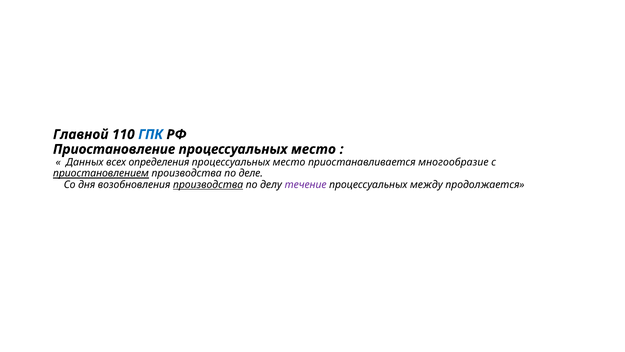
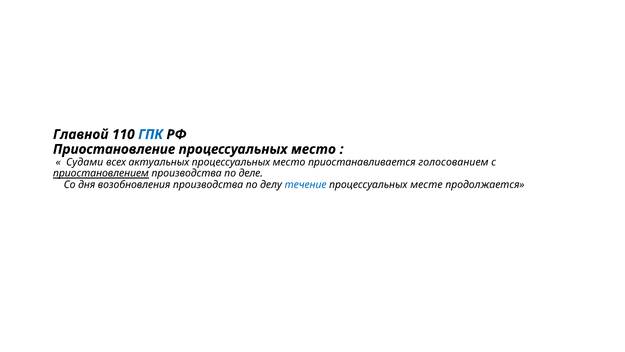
Данных: Данных -> Судами (85, 162)
определения: определения -> актуальных (159, 162)
многообразие: многообразие -> голосованием (453, 162)
производства underline: present -> none (208, 185)
течение colour: purple -> blue (306, 185)
между: между -> месте (426, 185)
